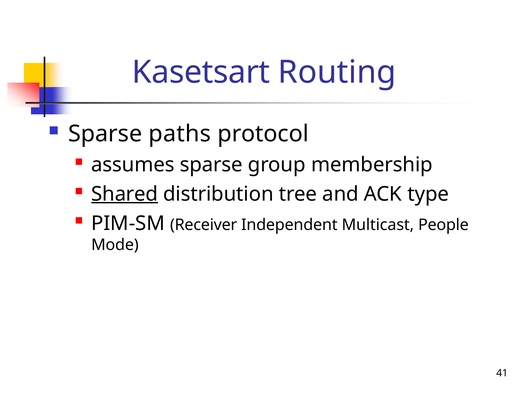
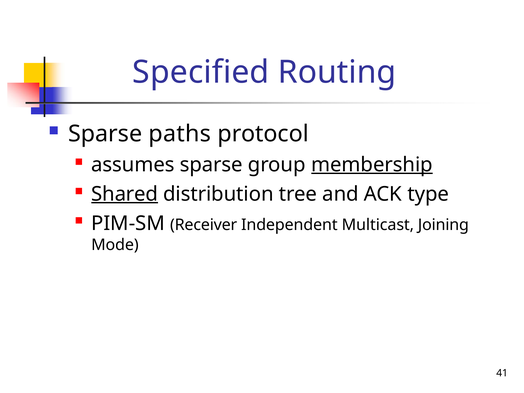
Kasetsart: Kasetsart -> Specified (201, 72)
membership underline: none -> present (372, 165)
People: People -> Joining (443, 225)
